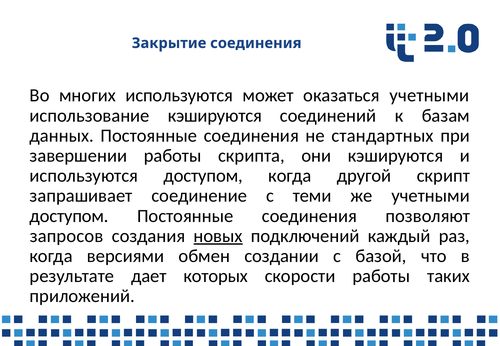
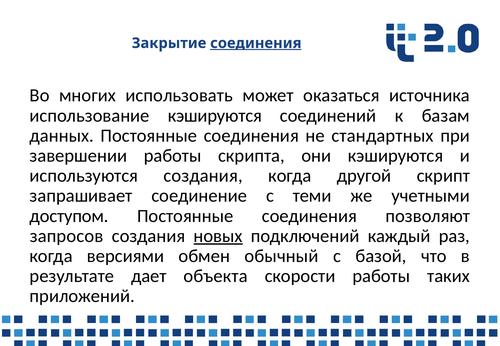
соединения underline: none -> present (256, 43)
многих используются: используются -> использовать (179, 96)
оказаться учетными: учетными -> источника (430, 96)
используются доступом: доступом -> создания (203, 176)
создании: создании -> обычный (282, 256)
которых: которых -> объекта (216, 276)
